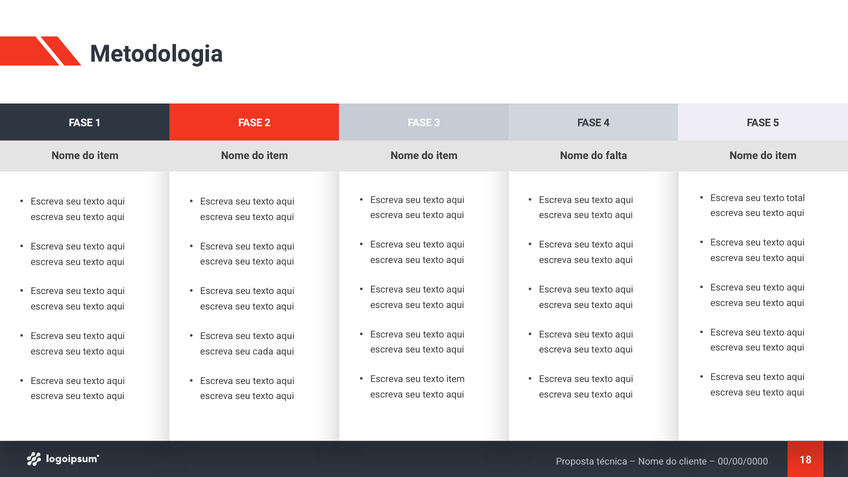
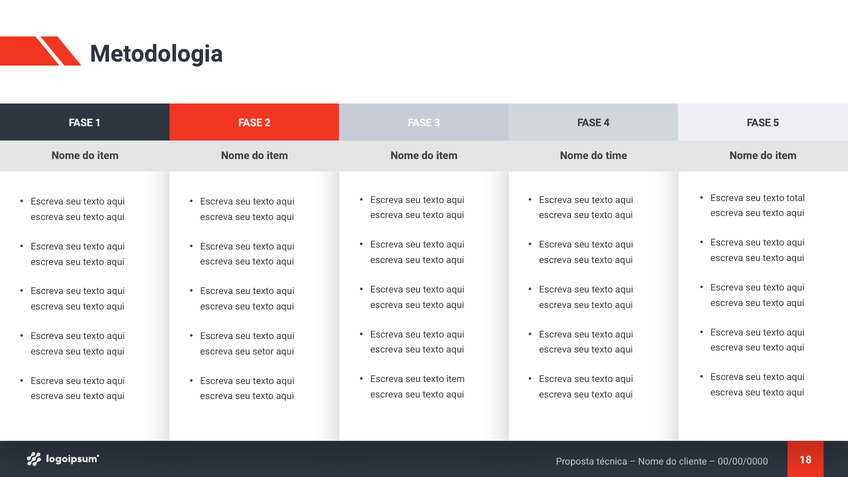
falta: falta -> time (616, 156)
cada: cada -> setor (263, 351)
